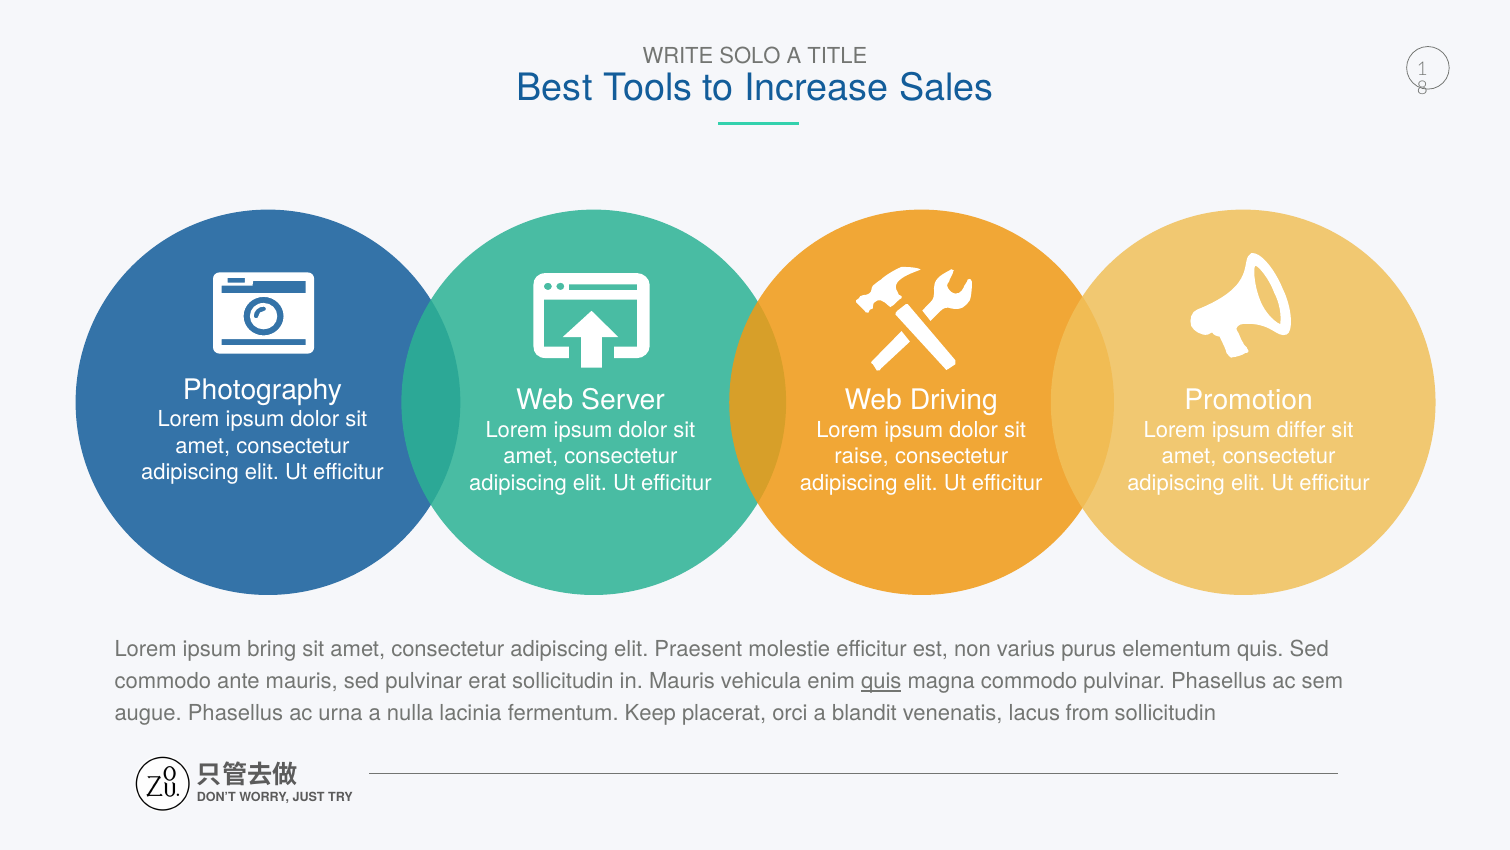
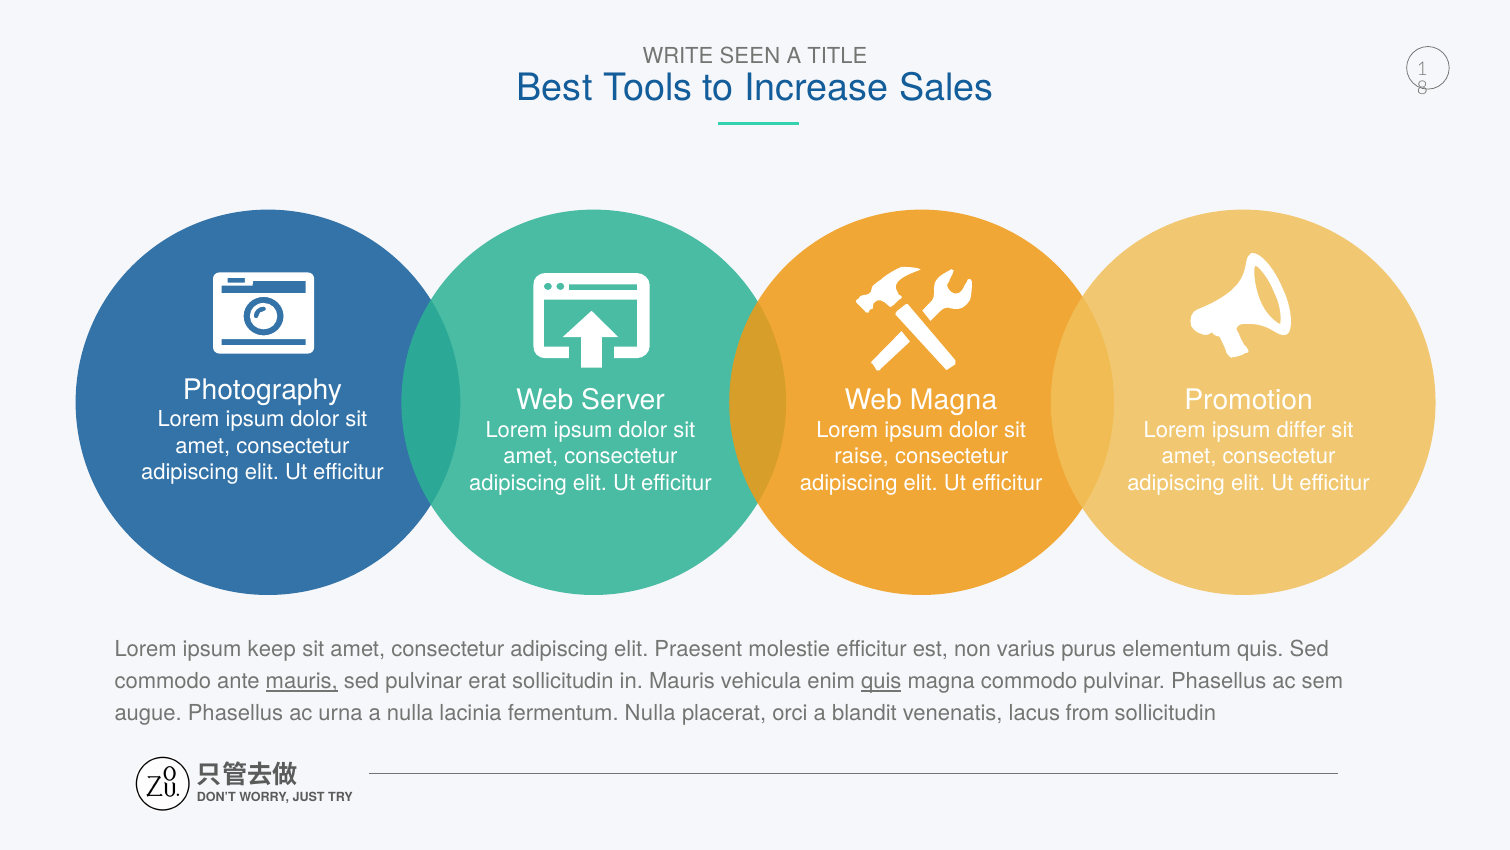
SOLO: SOLO -> SEEN (750, 56)
Web Driving: Driving -> Magna (954, 400)
bring: bring -> keep (272, 649)
mauris underline: none -> present (302, 681)
fermentum Keep: Keep -> Nulla (650, 713)
